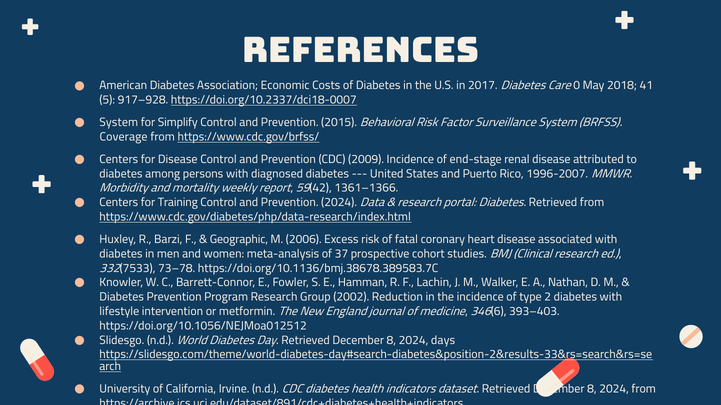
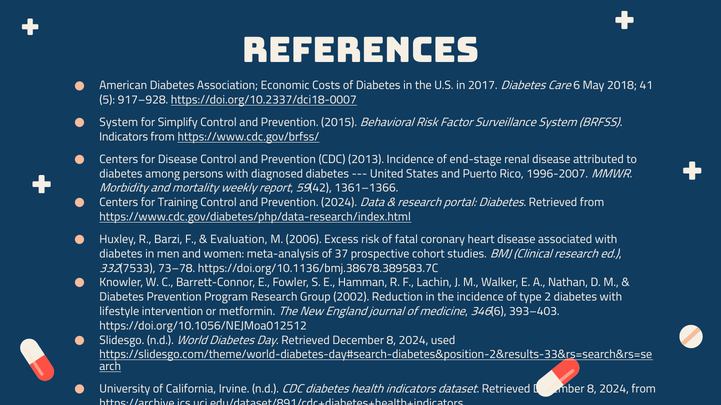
0: 0 -> 6 (577, 86)
Coverage: Coverage -> Indicators (124, 137)
2009: 2009 -> 2013 (366, 159)
Geographic: Geographic -> Evaluation (239, 240)
days: days -> used (443, 341)
